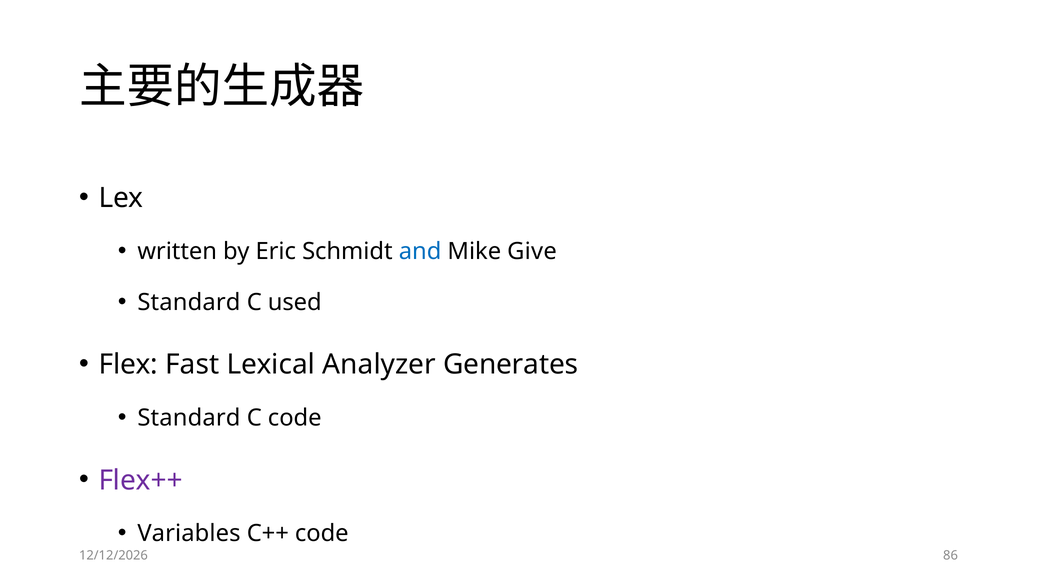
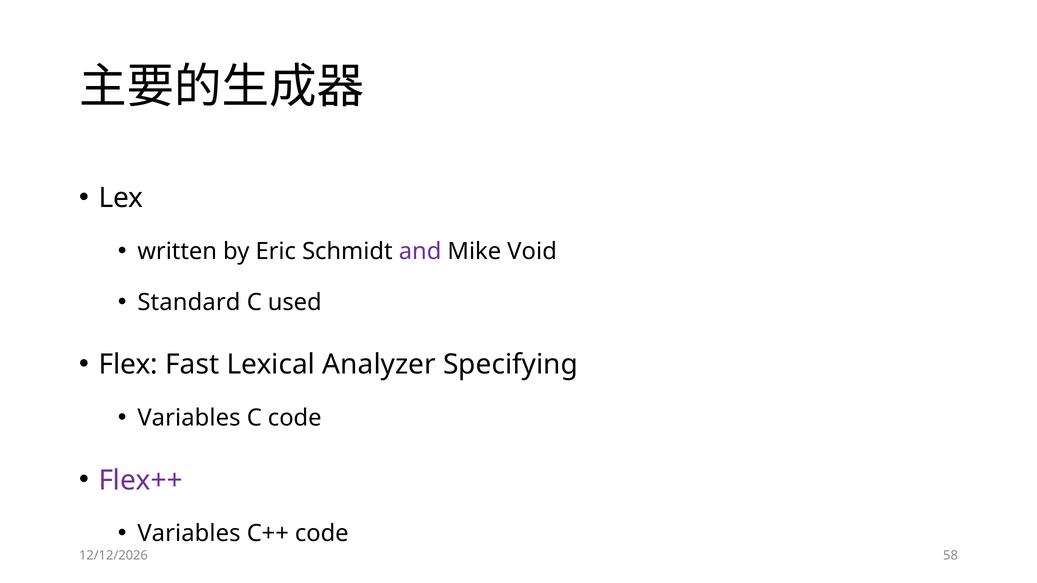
and colour: blue -> purple (420, 251)
Give: Give -> Void (532, 251)
Generates: Generates -> Specifying (511, 365)
Standard: Standard -> Variables (189, 418)
86: 86 -> 58 (951, 556)
